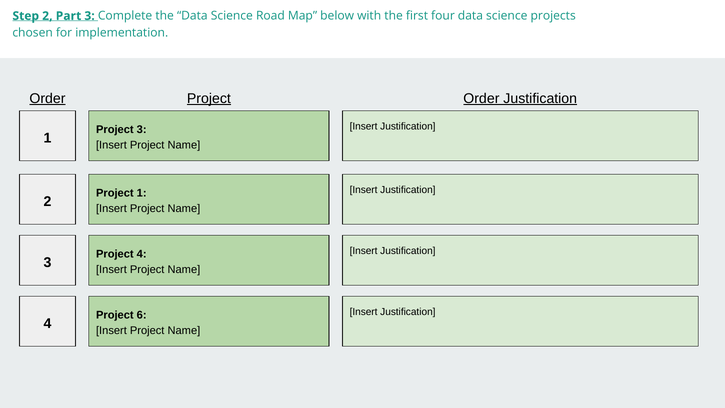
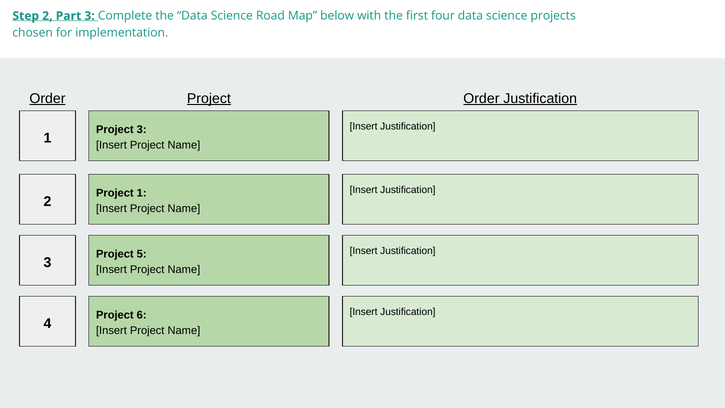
Project 4: 4 -> 5 (142, 254)
